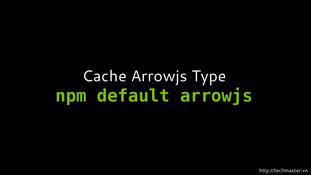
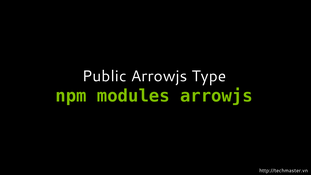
Cache: Cache -> Public (104, 76)
default: default -> modules (133, 96)
